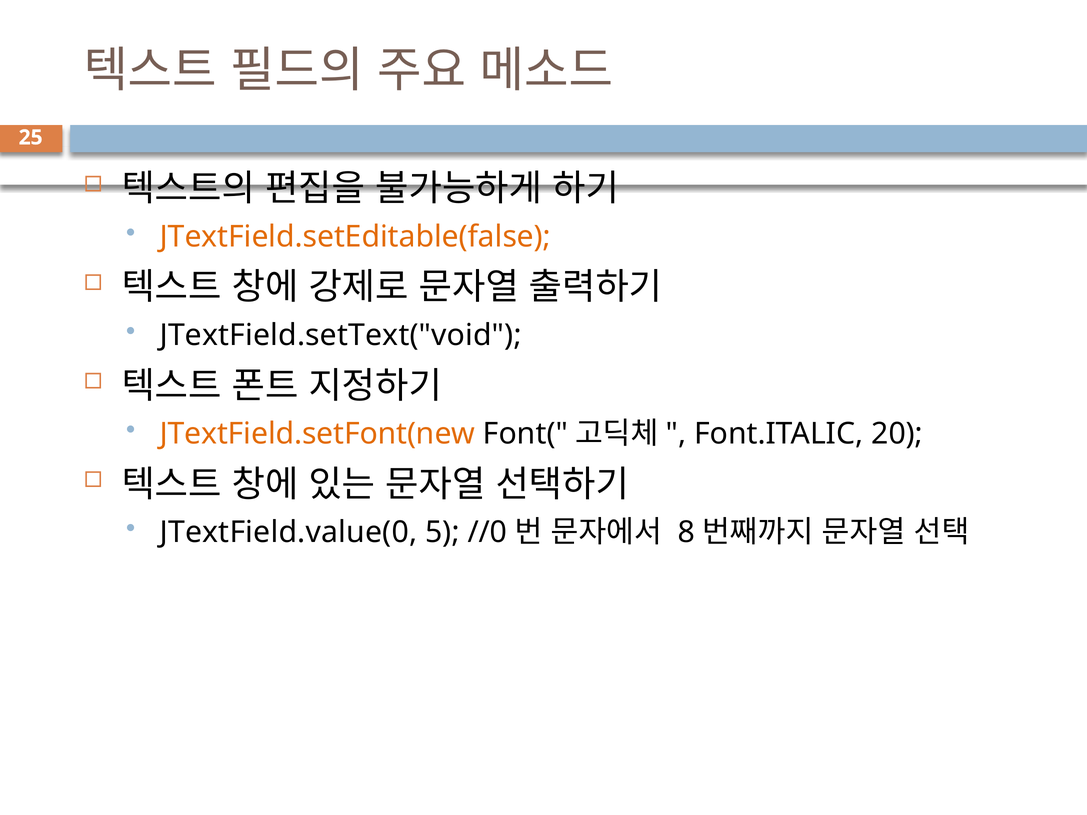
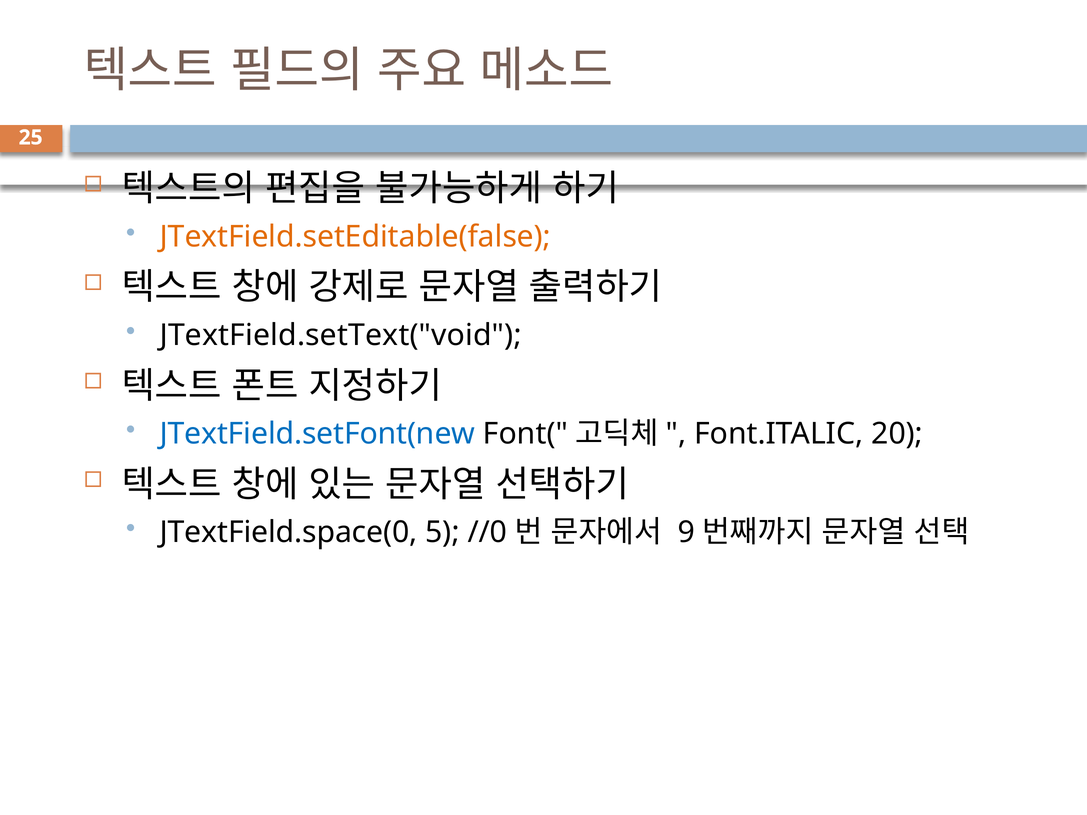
JTextField.setFont(new colour: orange -> blue (317, 434)
JTextField.value(0: JTextField.value(0 -> JTextField.space(0 (289, 533)
8: 8 -> 9 (686, 533)
